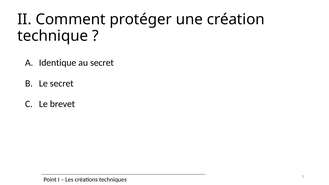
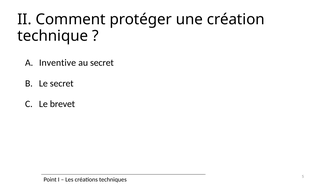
Identique: Identique -> Inventive (58, 63)
